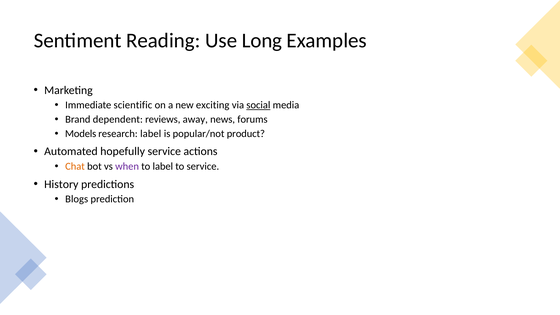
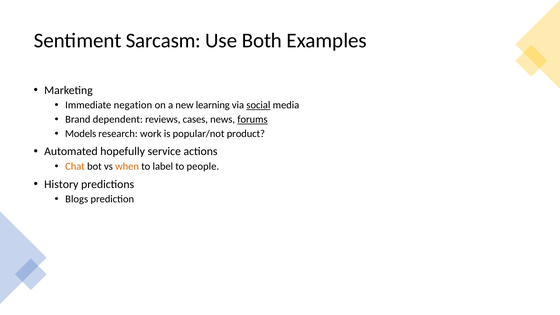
Reading: Reading -> Sarcasm (163, 41)
Long: Long -> Both (262, 41)
scientific: scientific -> negation (133, 105)
exciting: exciting -> learning (213, 105)
away: away -> cases (195, 119)
forums underline: none -> present (252, 119)
research label: label -> work (151, 134)
when colour: purple -> orange (127, 166)
to service: service -> people (203, 166)
